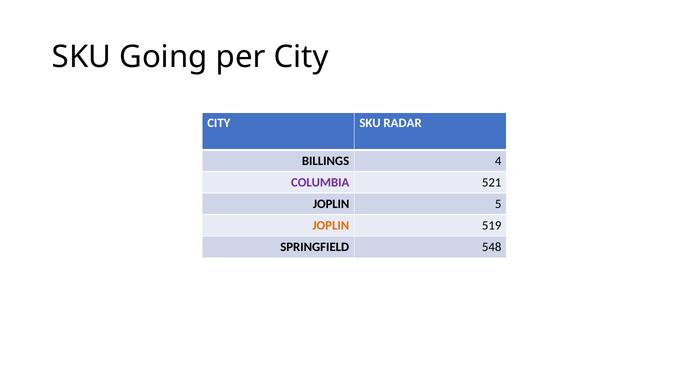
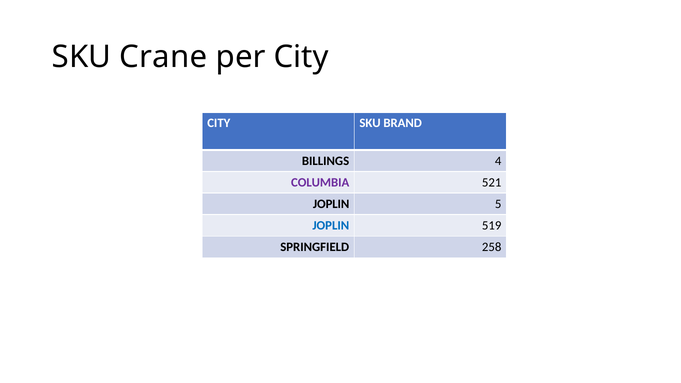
Going: Going -> Crane (163, 57)
RADAR: RADAR -> BRAND (403, 123)
JOPLIN colour: orange -> blue (331, 226)
548: 548 -> 258 (492, 247)
